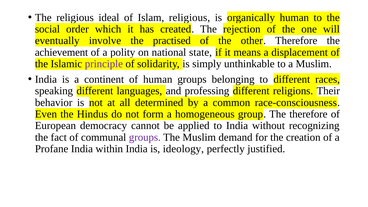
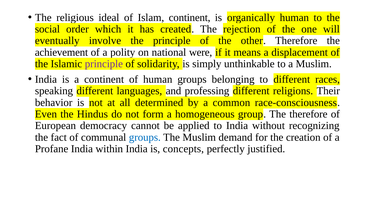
Islam religious: religious -> continent (190, 18)
the practised: practised -> principle (172, 41)
state: state -> were (201, 52)
groups colour: purple -> blue (145, 137)
ideology: ideology -> concepts (183, 149)
